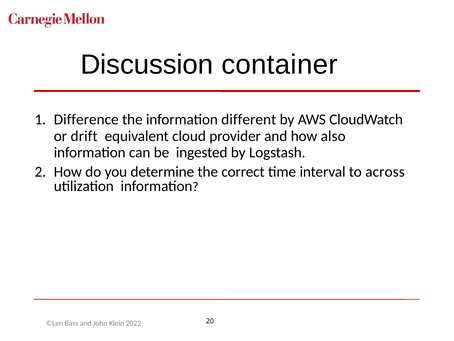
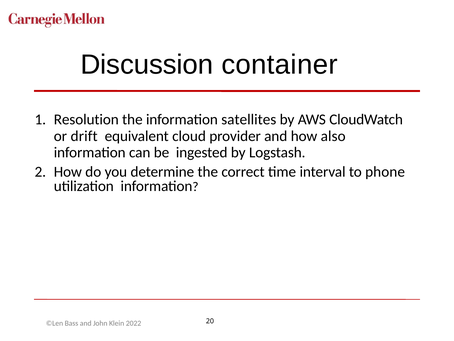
Difference: Difference -> Resolution (86, 119)
different: different -> satellites (249, 119)
across: across -> phone (385, 172)
